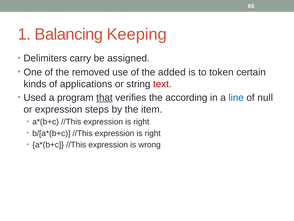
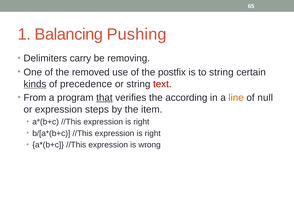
Keeping: Keeping -> Pushing (137, 34)
assigned: assigned -> removing (129, 58)
added: added -> postfix (172, 72)
to token: token -> string (221, 72)
kinds underline: none -> present (35, 84)
applications: applications -> precedence (86, 84)
Used: Used -> From (35, 98)
line colour: blue -> orange (236, 98)
